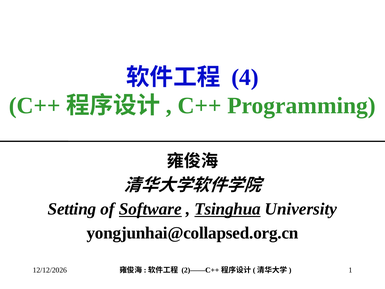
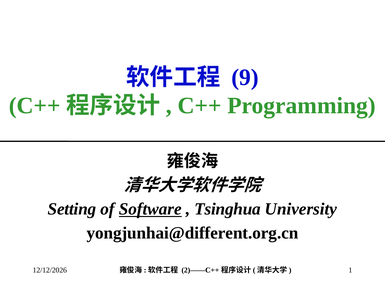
4: 4 -> 9 (245, 77)
Tsinghua underline: present -> none (228, 209)
yongjunhai@collapsed.org.cn: yongjunhai@collapsed.org.cn -> yongjunhai@different.org.cn (192, 233)
